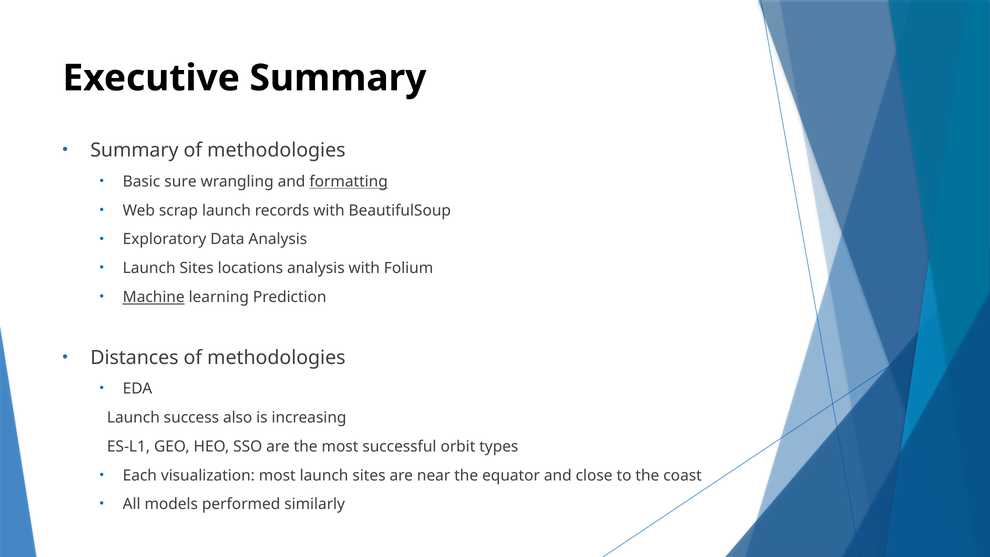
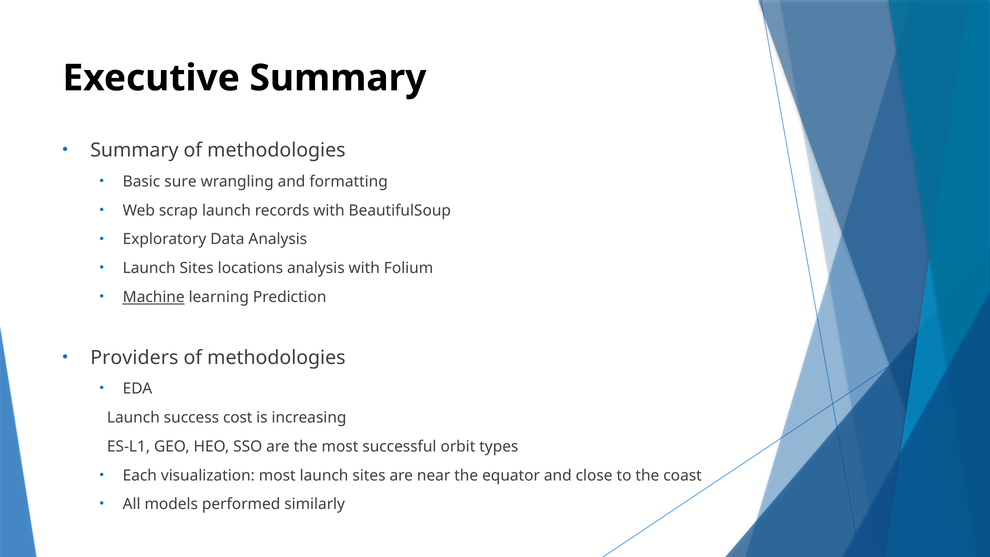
formatting underline: present -> none (349, 182)
Distances: Distances -> Providers (134, 358)
also: also -> cost (238, 418)
